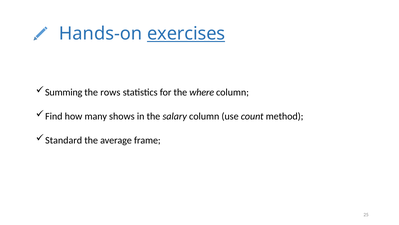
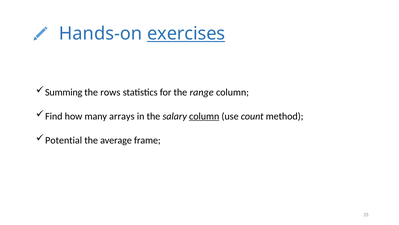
where: where -> range (202, 92)
shows: shows -> arrays (122, 116)
column underline: none -> present (204, 116)
Standard: Standard -> Potential (64, 140)
